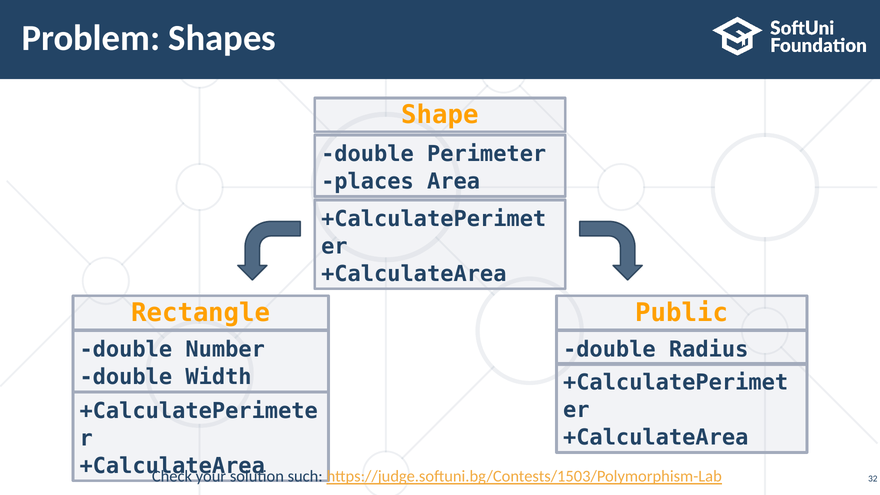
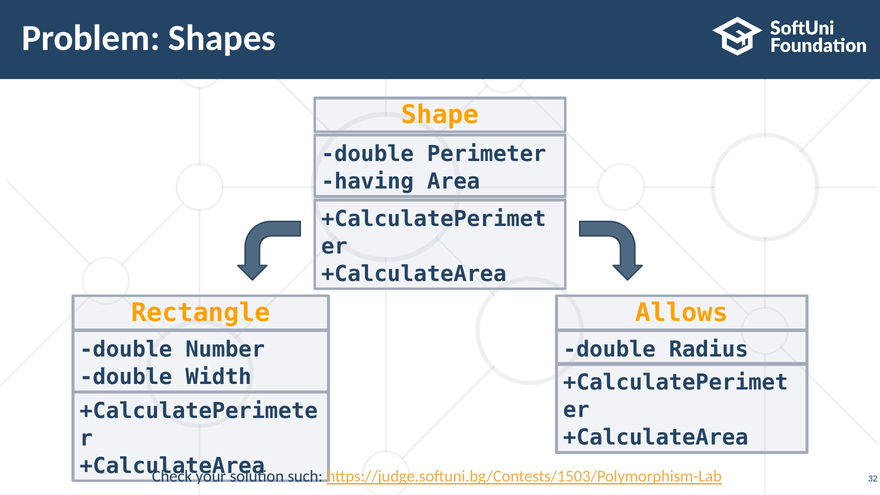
places: places -> having (367, 182)
Public: Public -> Allows (682, 313)
